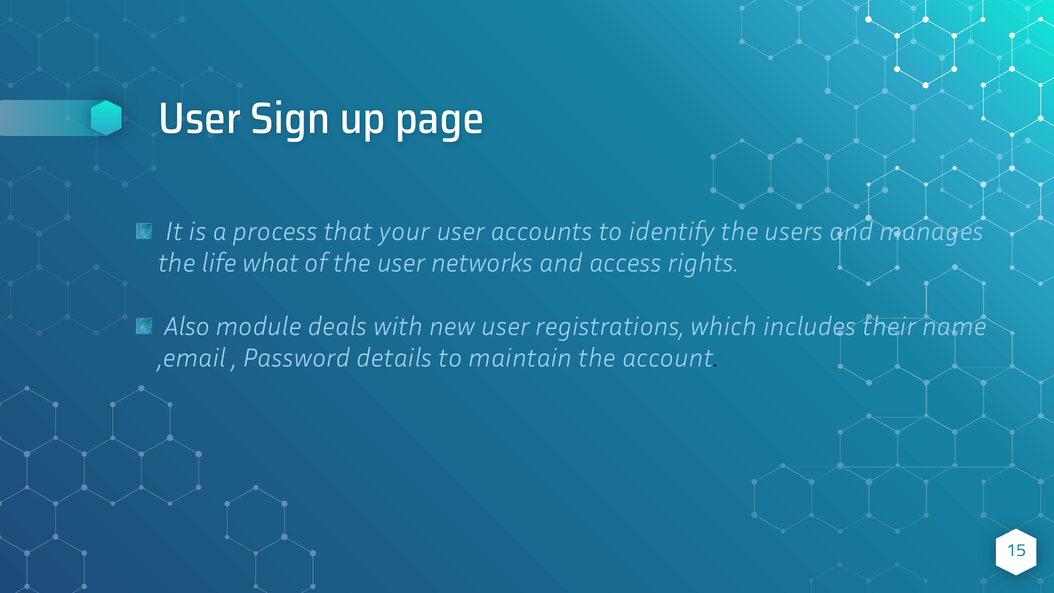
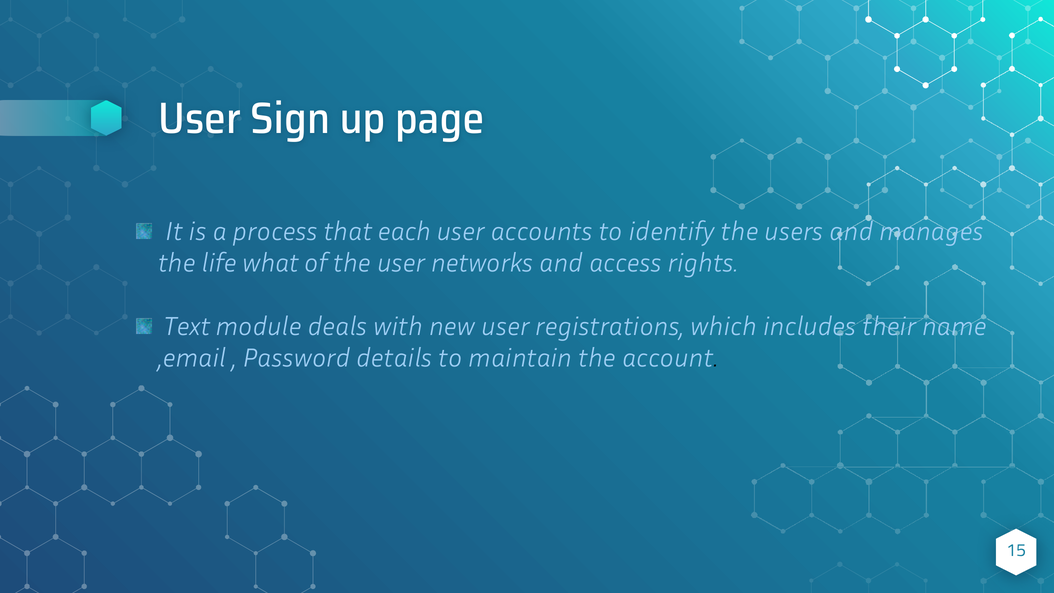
your: your -> each (405, 231)
Also: Also -> Text (187, 326)
